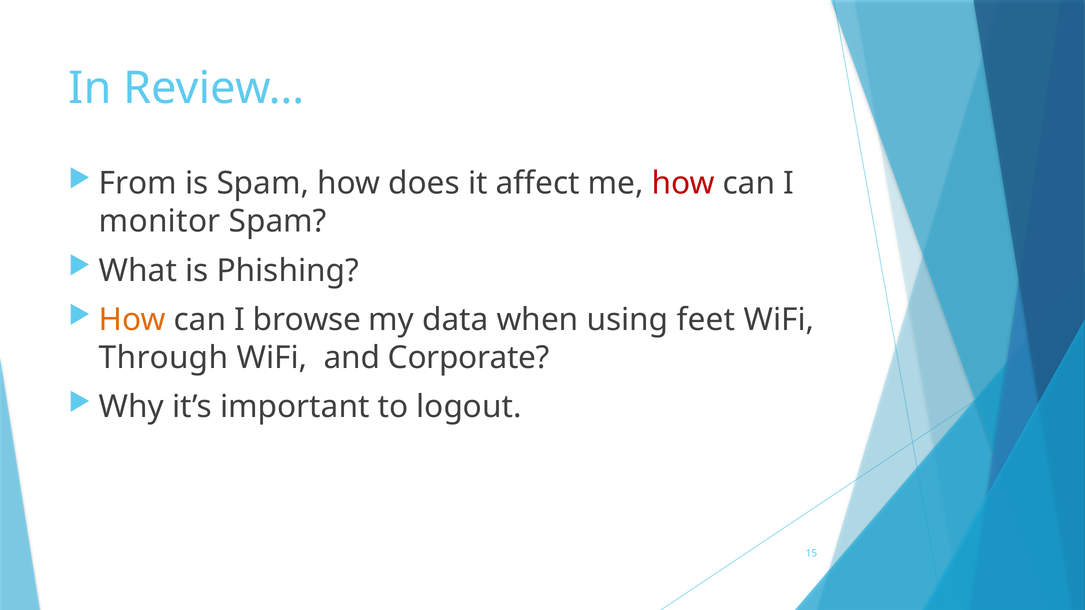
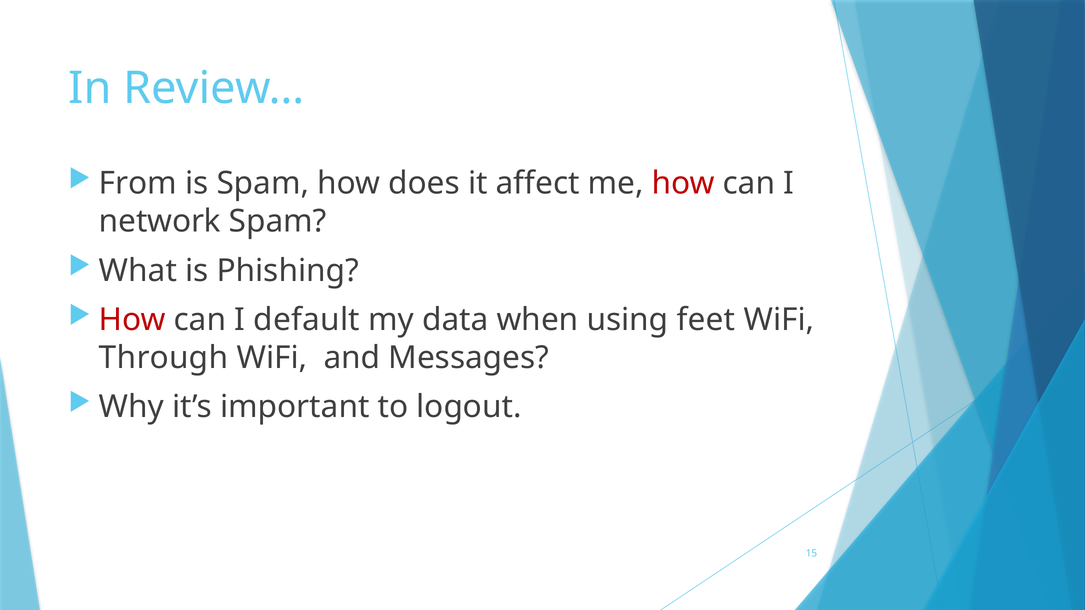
monitor: monitor -> network (160, 222)
How colour: orange -> red (132, 320)
browse: browse -> default (307, 320)
Corporate: Corporate -> Messages (469, 358)
